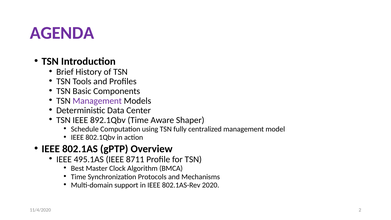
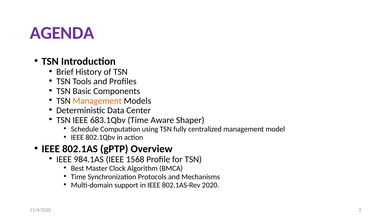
Management colour: purple -> orange (97, 101)
892.1Qbv: 892.1Qbv -> 683.1Qbv (108, 120)
495.1AS: 495.1AS -> 984.1AS (89, 159)
8711: 8711 -> 1568 (135, 159)
